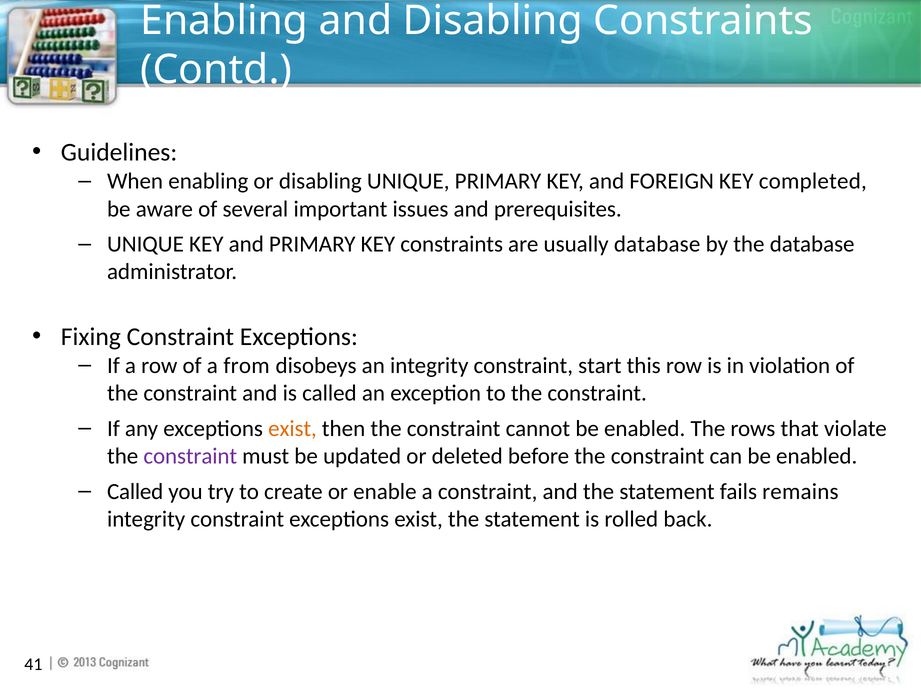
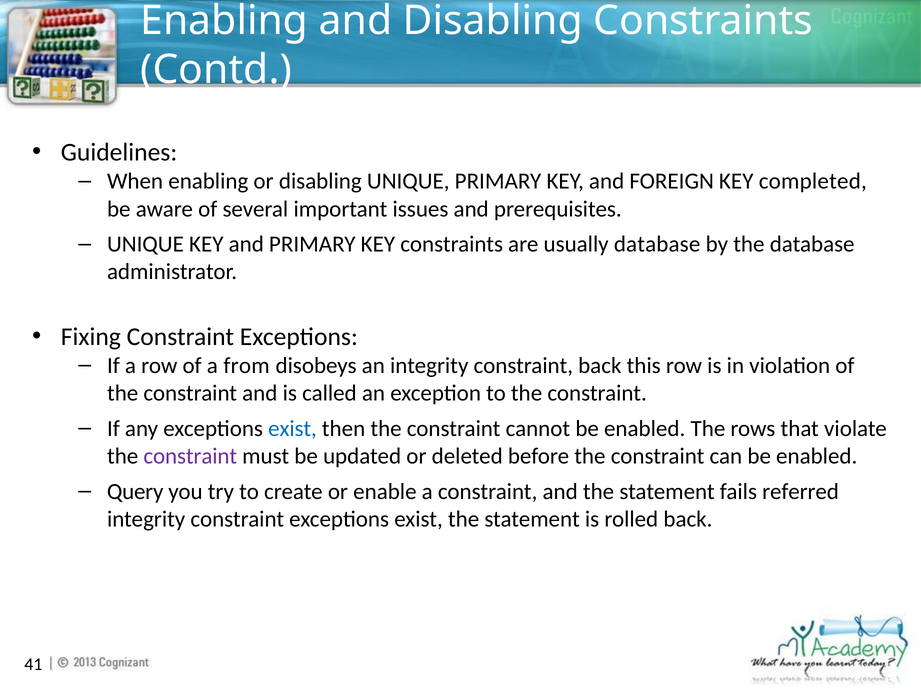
constraint start: start -> back (600, 365)
exist colour: orange -> blue (292, 428)
Called: Called -> Query (135, 491)
remains: remains -> referred (801, 491)
